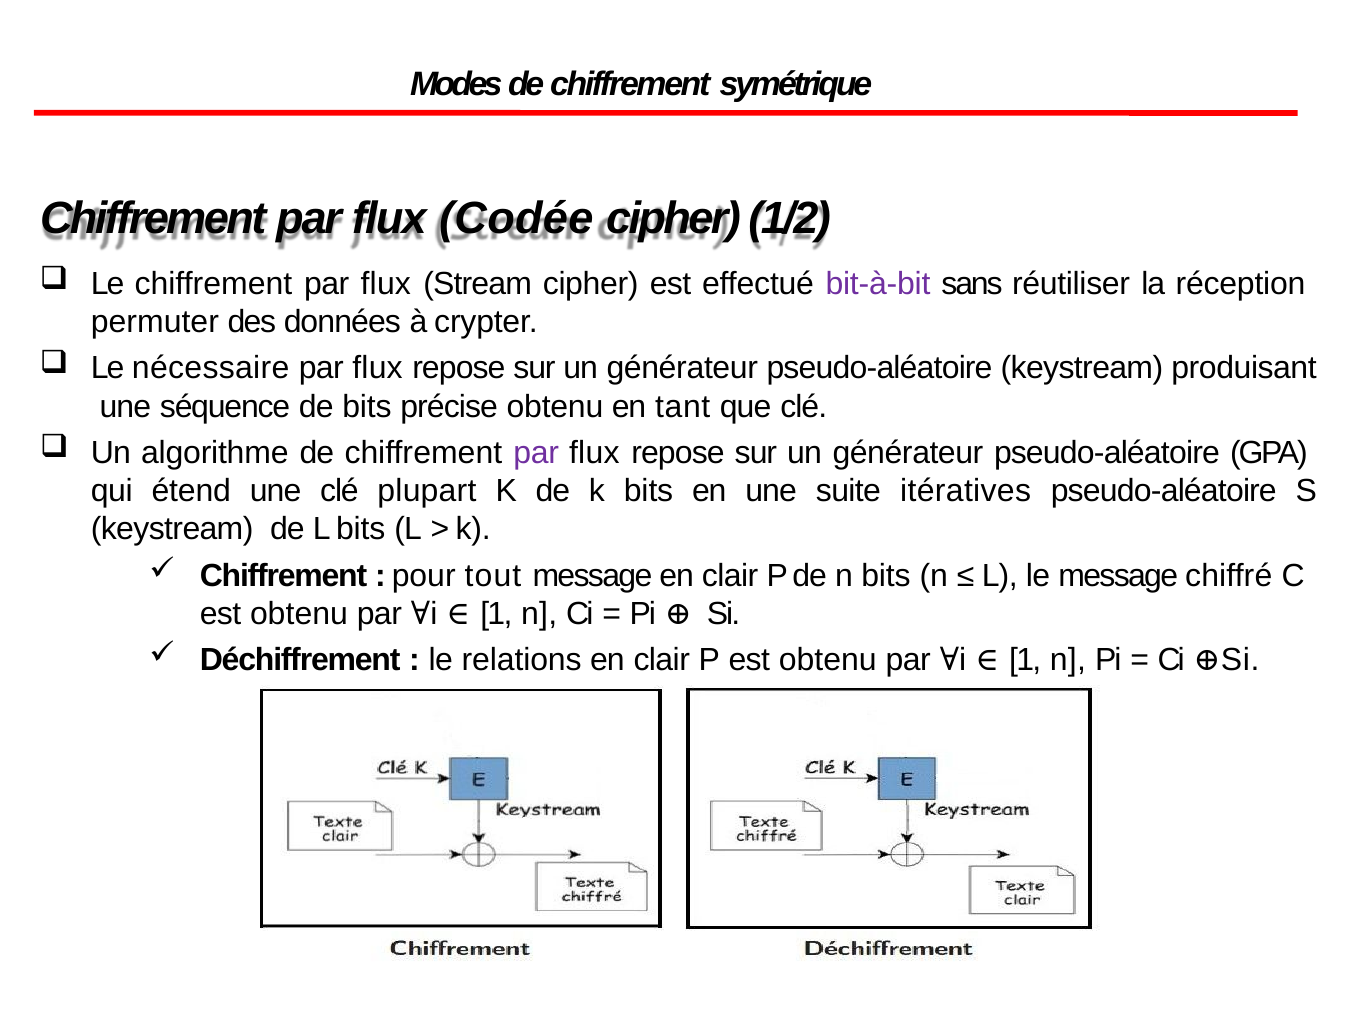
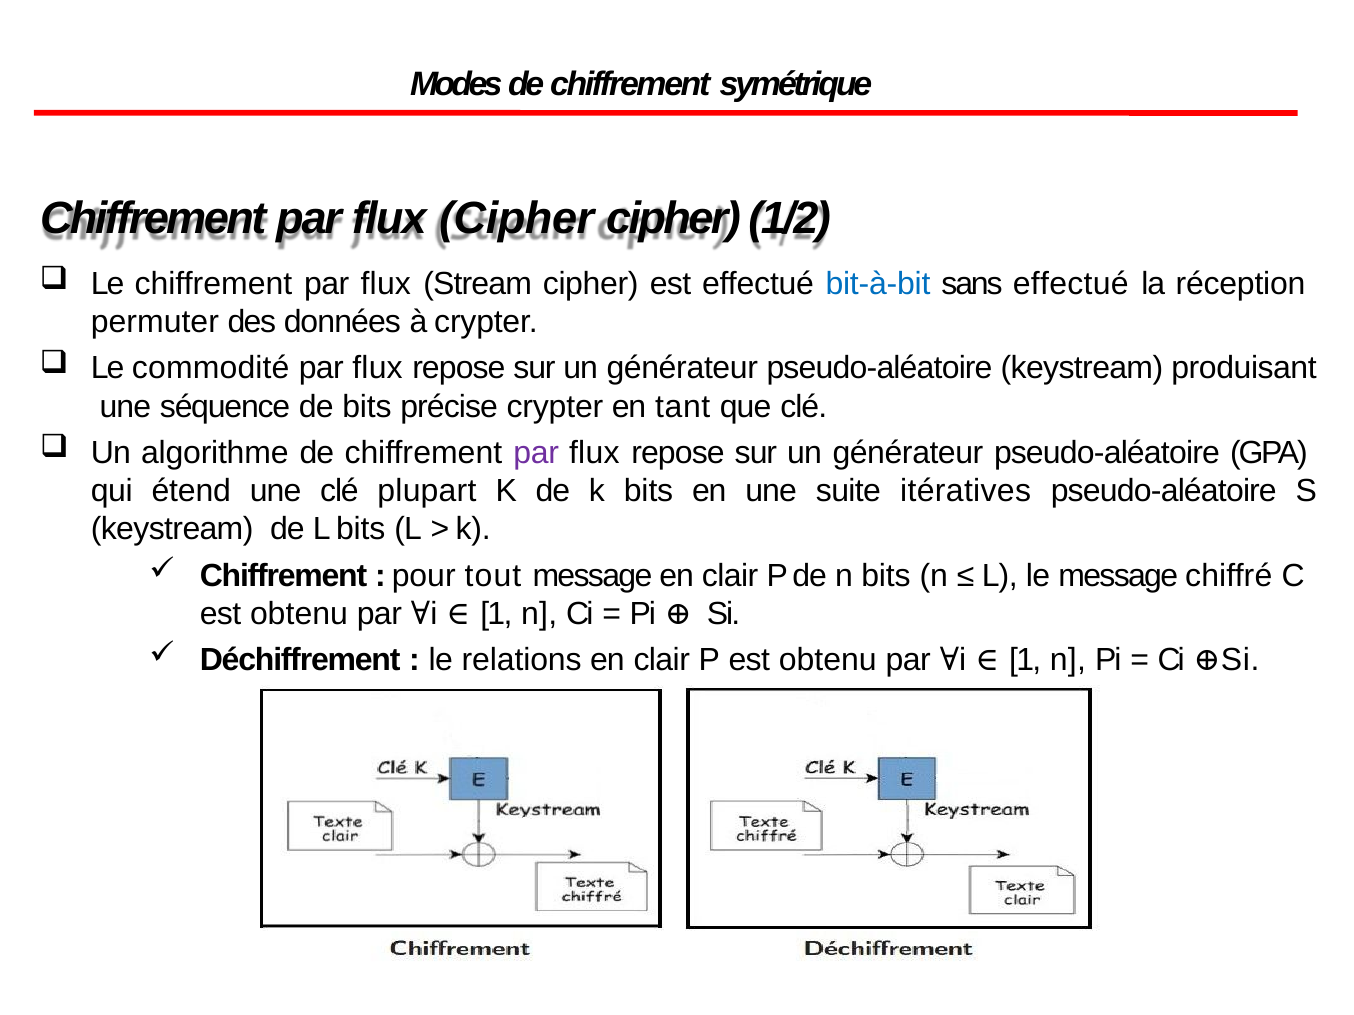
flux Codée: Codée -> Cipher (517, 219)
bit-à-bit colour: purple -> blue (878, 284)
sans réutiliser: réutiliser -> effectué (1071, 284)
nécessaire: nécessaire -> commodité (211, 368)
précise obtenu: obtenu -> crypter (555, 407)
